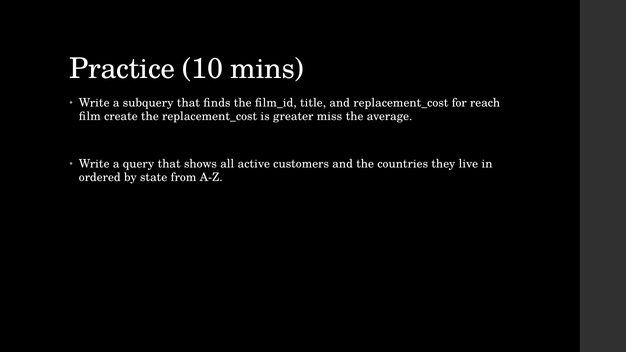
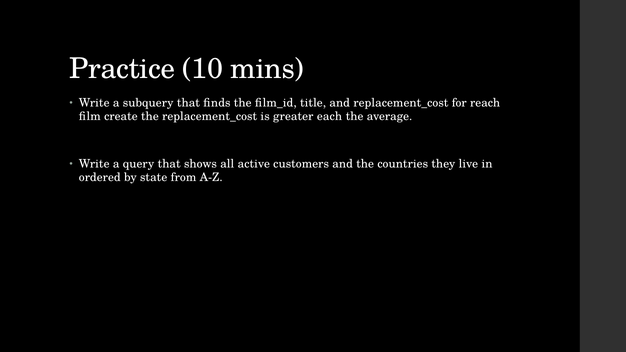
miss: miss -> each (329, 116)
